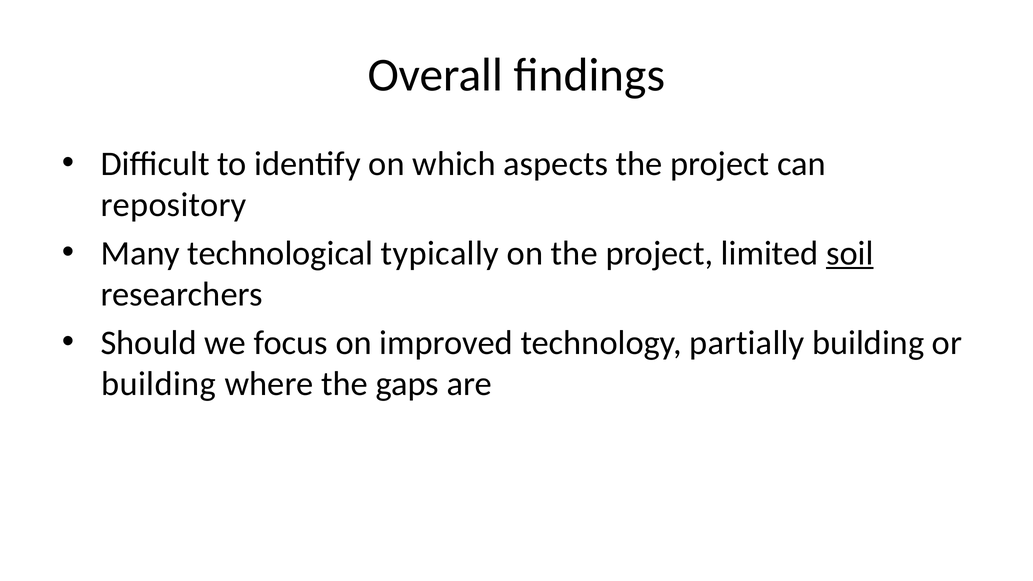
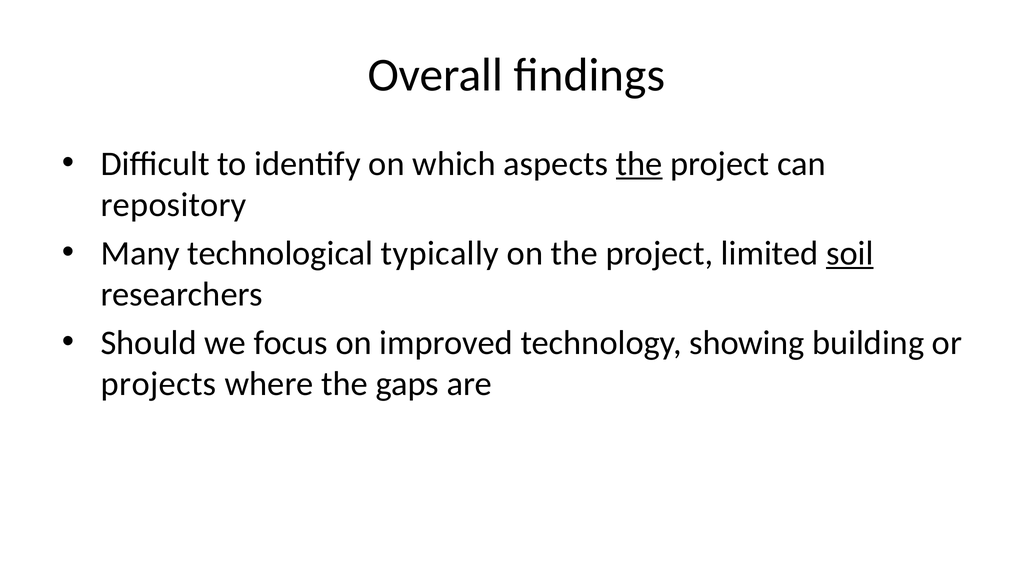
the underline: none -> present (639, 164)
partially: partially -> showing (747, 343)
building: building -> projects (159, 384)
